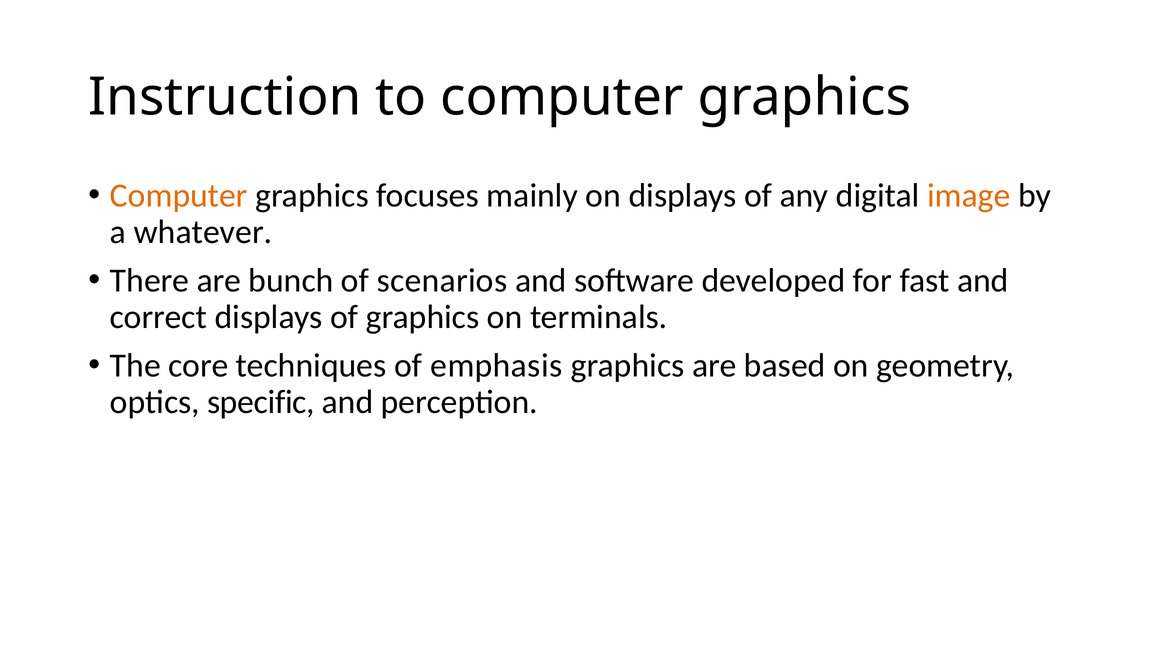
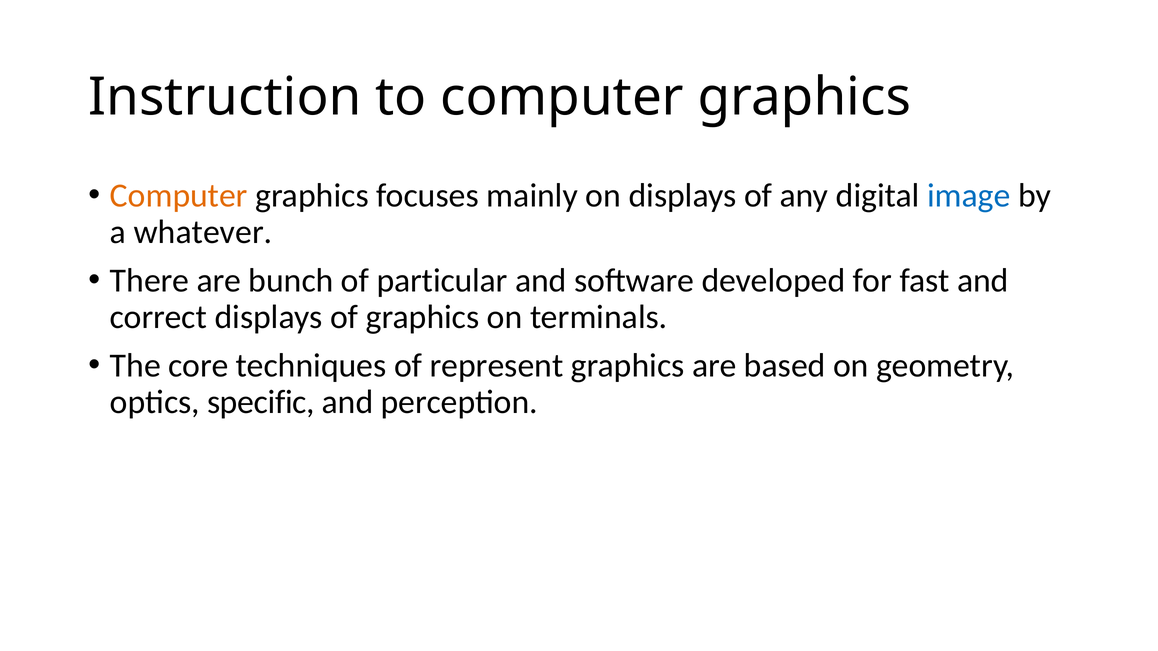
image colour: orange -> blue (969, 196)
scenarios: scenarios -> particular (442, 281)
emphasis: emphasis -> represent (497, 366)
